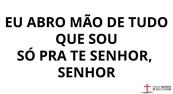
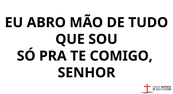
TE SENHOR: SENHOR -> COMIGO (121, 56)
